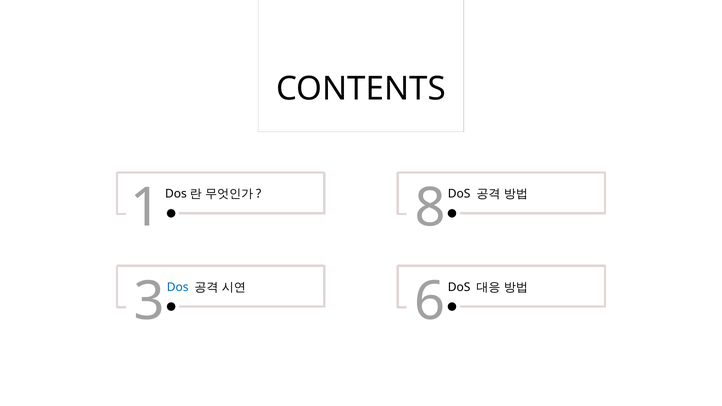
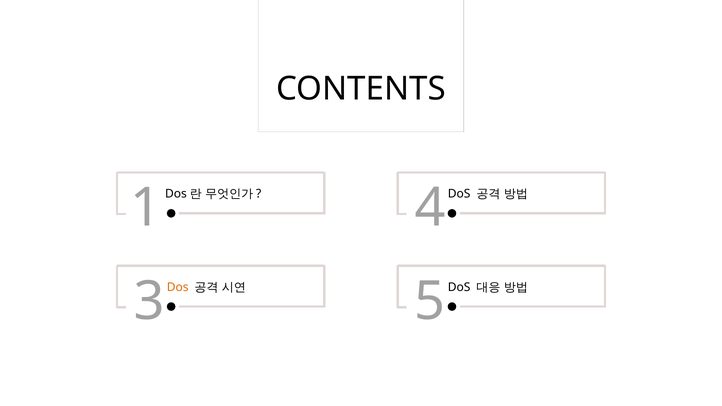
8: 8 -> 4 (430, 208)
Dos colour: blue -> orange (178, 287)
6: 6 -> 5 (430, 301)
